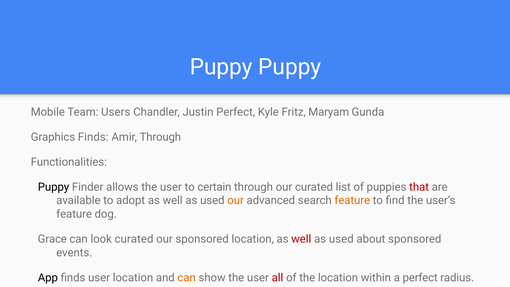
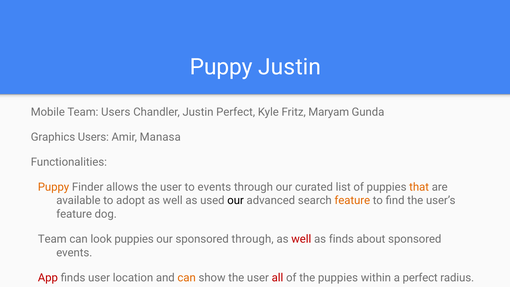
Puppy Puppy: Puppy -> Justin (290, 67)
Graphics Finds: Finds -> Users (93, 137)
Amir Through: Through -> Manasa (160, 137)
Puppy colour: black -> orange (54, 187)
to certain: certain -> events (214, 187)
that colour: red -> orange (419, 187)
our colour: orange -> black (236, 201)
Grace: Grace -> Team (52, 239)
look curated: curated -> puppies (134, 239)
sponsored location: location -> through (253, 239)
used: used -> finds (341, 239)
App colour: black -> red (48, 278)
the location: location -> puppies (338, 278)
